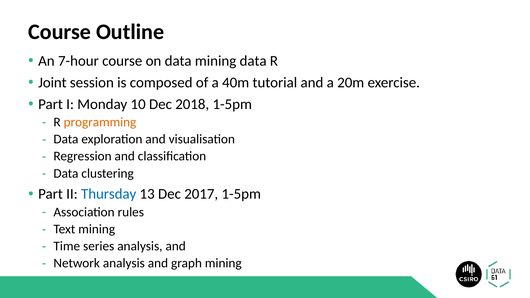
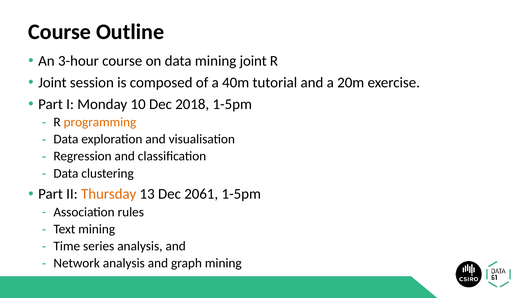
7-hour: 7-hour -> 3-hour (78, 61)
mining data: data -> joint (253, 61)
Thursday colour: blue -> orange (109, 194)
2017: 2017 -> 2061 (201, 194)
